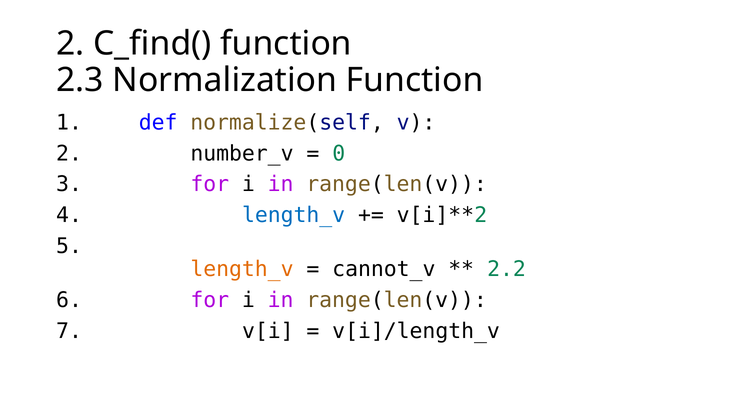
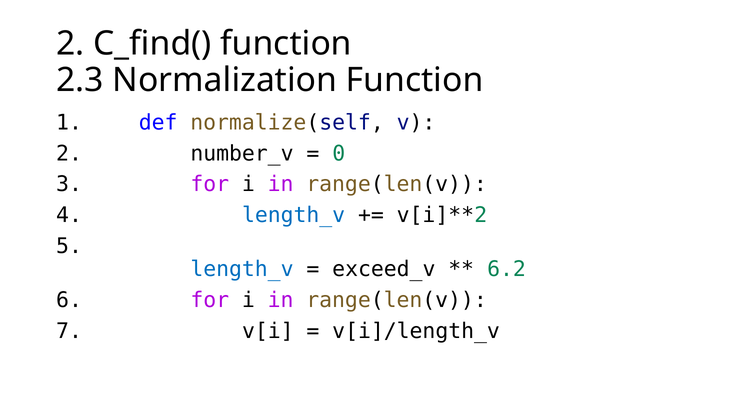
length_v colour: orange -> blue (242, 269)
cannot_v: cannot_v -> exceed_v (384, 269)
2.2: 2.2 -> 6.2 (507, 269)
